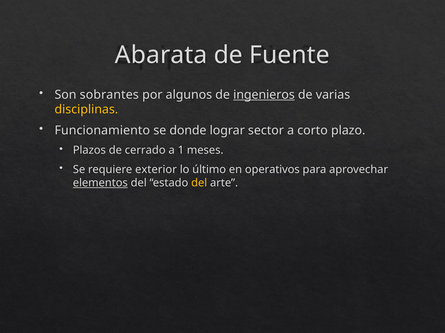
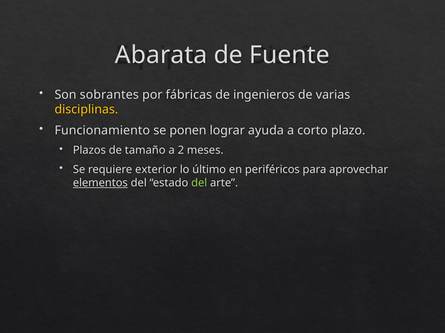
algunos: algunos -> fábricas (189, 95)
ingenieros underline: present -> none (264, 95)
donde: donde -> ponen (188, 131)
sector: sector -> ayuda (266, 131)
cerrado: cerrado -> tamaño (145, 151)
1: 1 -> 2 (181, 151)
operativos: operativos -> periféricos (272, 170)
del colour: yellow -> light green (199, 183)
